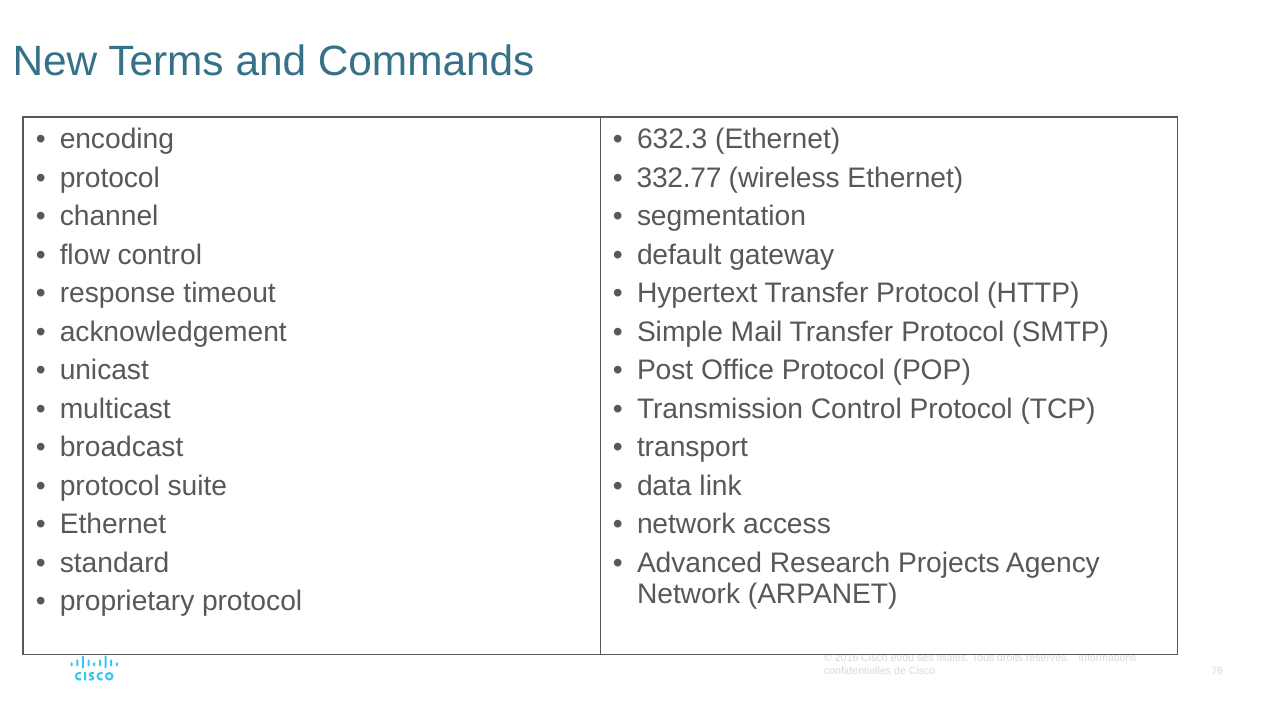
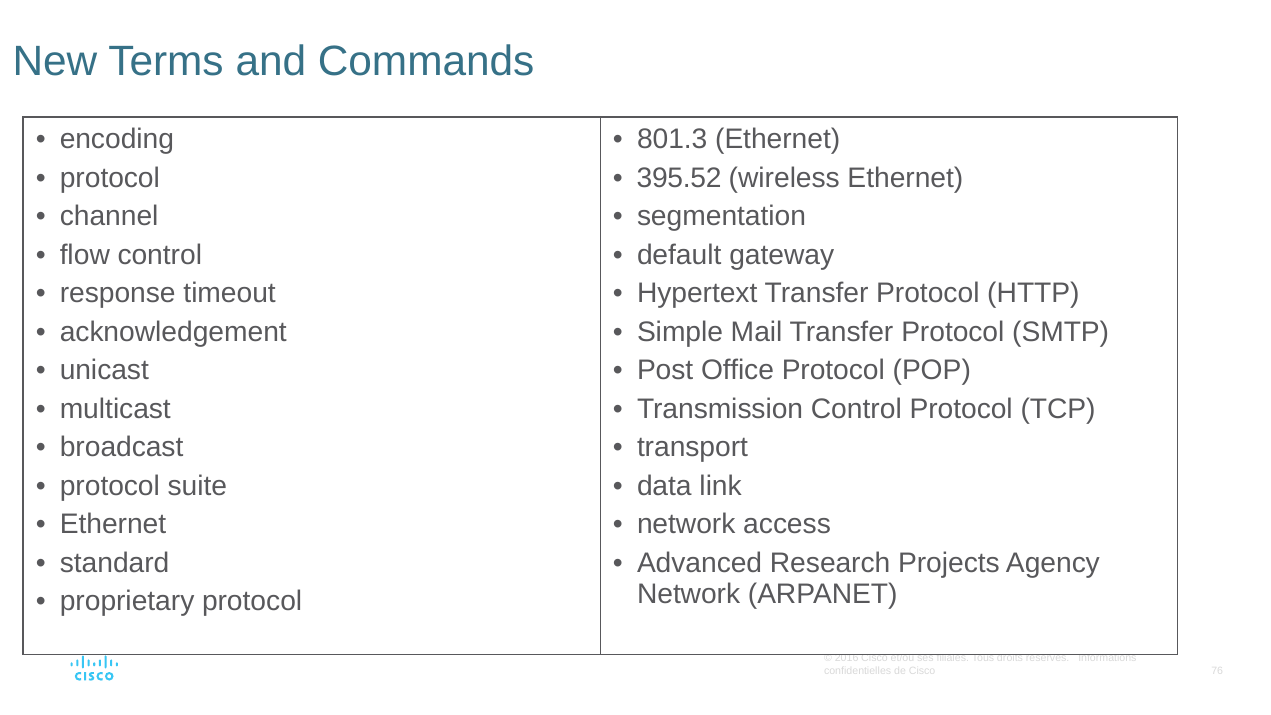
632.3: 632.3 -> 801.3 (672, 140)
332.77: 332.77 -> 395.52 (679, 178)
